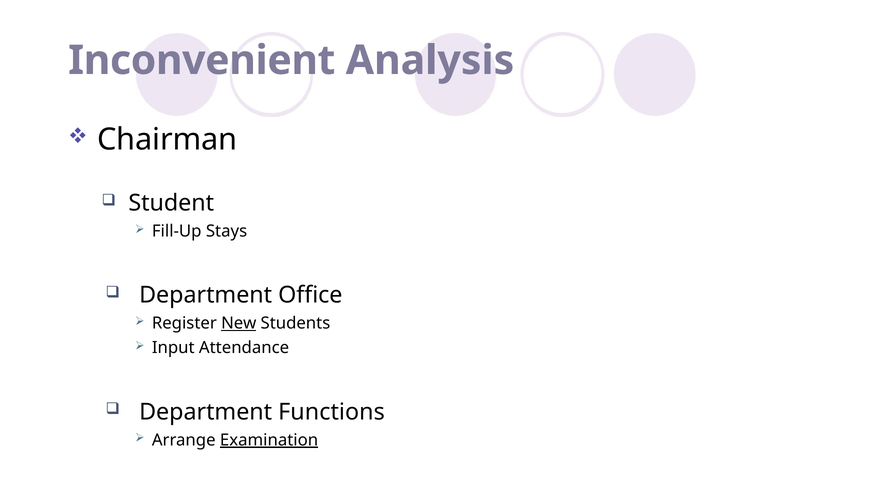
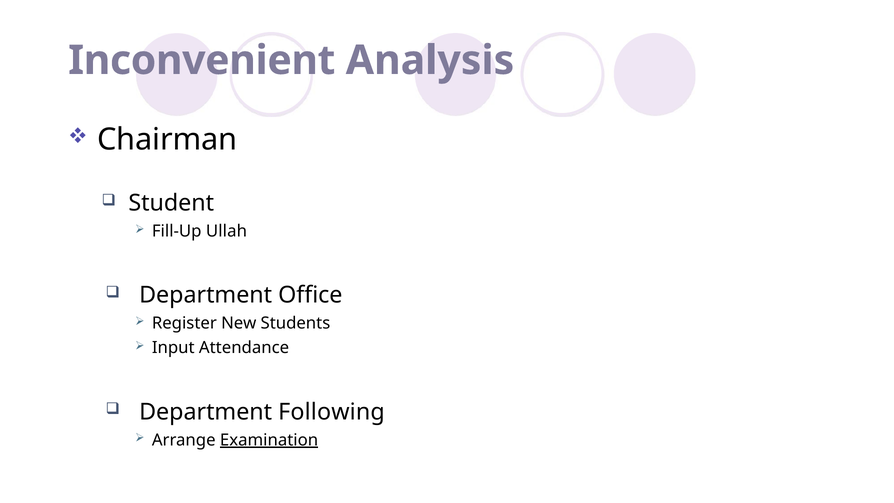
Stays: Stays -> Ullah (226, 231)
New underline: present -> none (239, 323)
Functions: Functions -> Following (331, 412)
